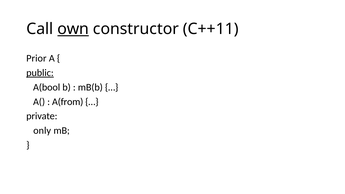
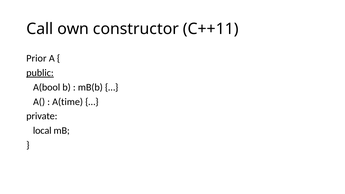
own underline: present -> none (73, 29)
A(from: A(from -> A(time (68, 102)
only: only -> local (42, 131)
